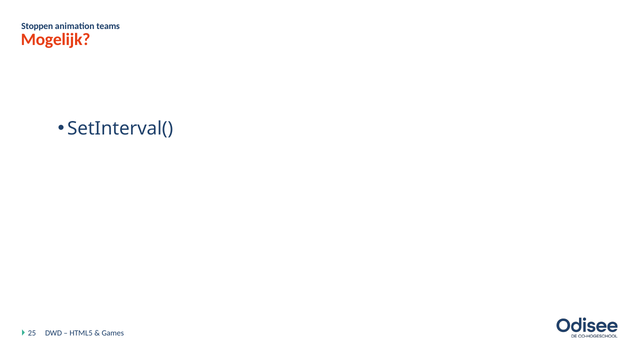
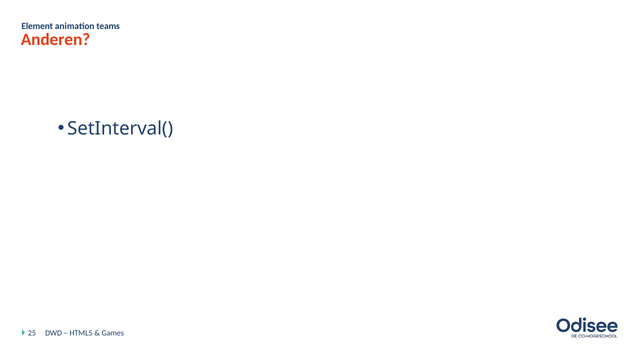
Stoppen: Stoppen -> Element (37, 26)
Mogelijk: Mogelijk -> Anderen (56, 40)
